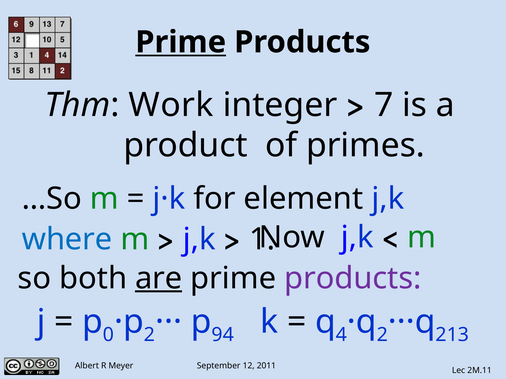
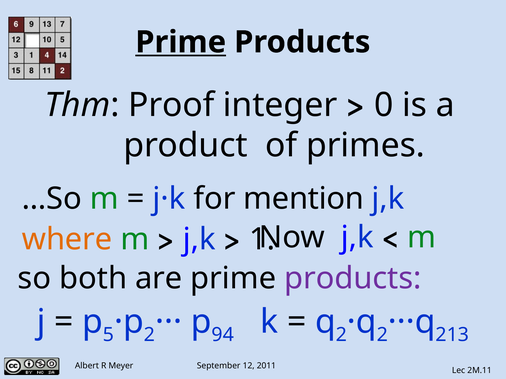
Work: Work -> Proof (171, 105)
7: 7 -> 0 (384, 105)
element: element -> mention (304, 199)
where colour: blue -> orange (67, 240)
are underline: present -> none (159, 279)
0: 0 -> 5 (109, 335)
4: 4 -> 2 (341, 335)
